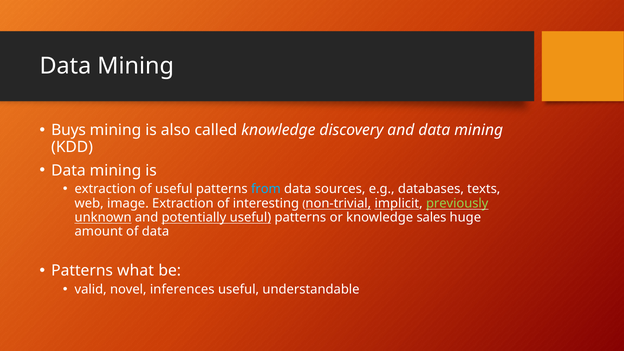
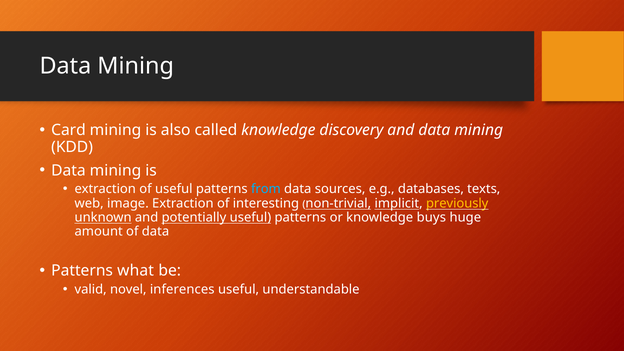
Buys: Buys -> Card (68, 130)
previously colour: light green -> yellow (457, 203)
sales: sales -> buys (431, 217)
